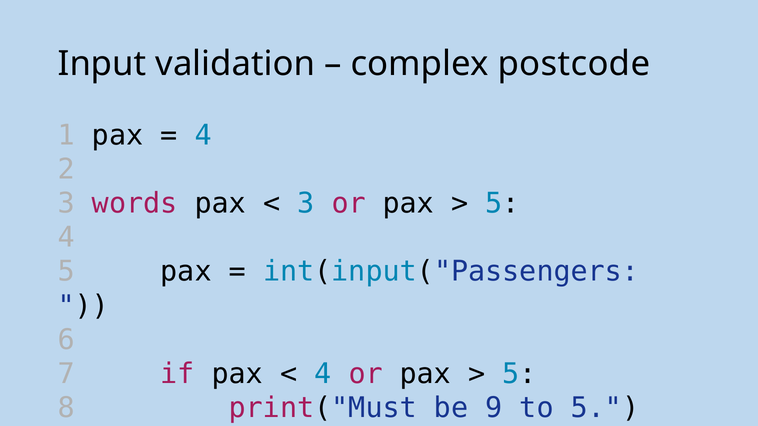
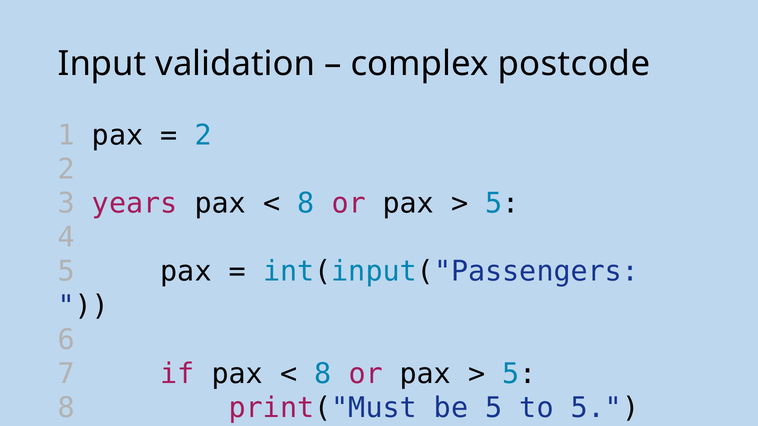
4: 4 -> 2 (203, 135)
words: words -> years (135, 204)
3: 3 -> 8 (306, 204)
4: 4 -> 8 (323, 374)
be 9: 9 -> 5 (494, 408)
